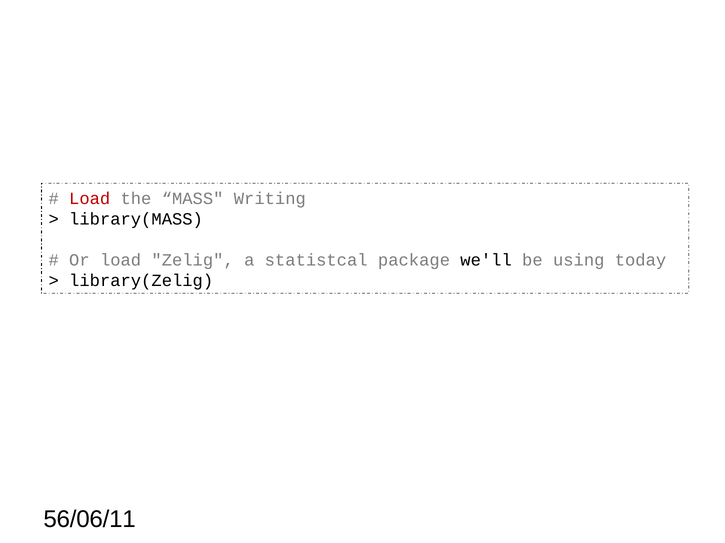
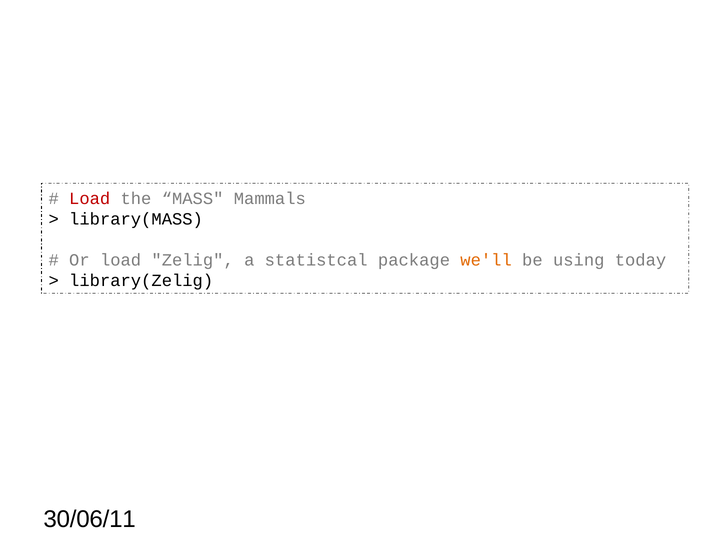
Writing: Writing -> Mammals (270, 199)
we'll colour: black -> orange (486, 260)
56/06/11: 56/06/11 -> 30/06/11 (90, 520)
